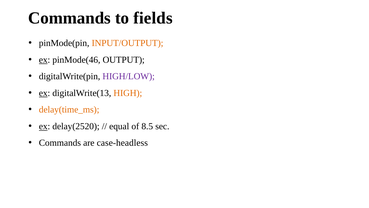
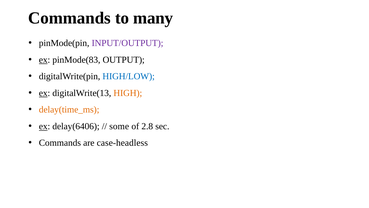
fields: fields -> many (153, 18)
INPUT/OUTPUT colour: orange -> purple (127, 43)
pinMode(46: pinMode(46 -> pinMode(83 (76, 60)
HIGH/LOW colour: purple -> blue (129, 76)
delay(2520: delay(2520 -> delay(6406 (76, 126)
equal: equal -> some (119, 126)
8.5: 8.5 -> 2.8 (147, 126)
